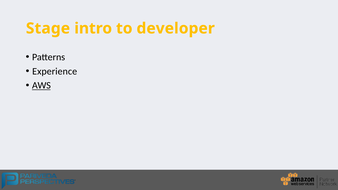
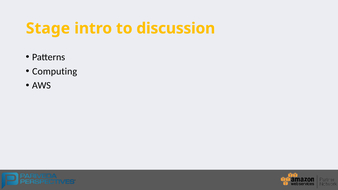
developer: developer -> discussion (176, 28)
Experience: Experience -> Computing (55, 71)
AWS underline: present -> none (41, 85)
